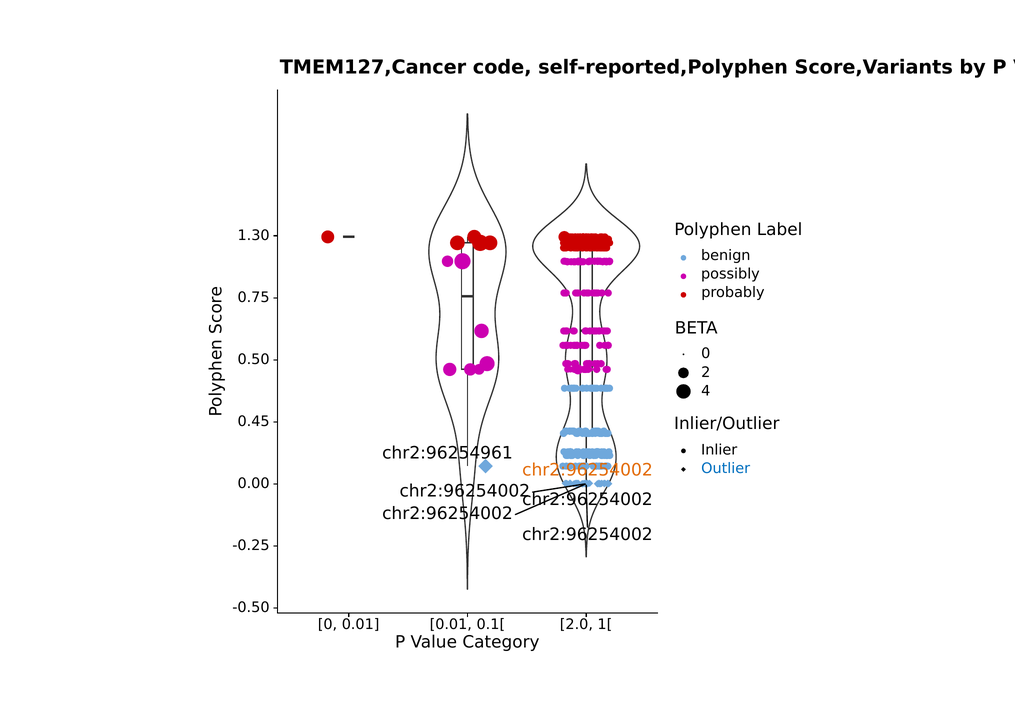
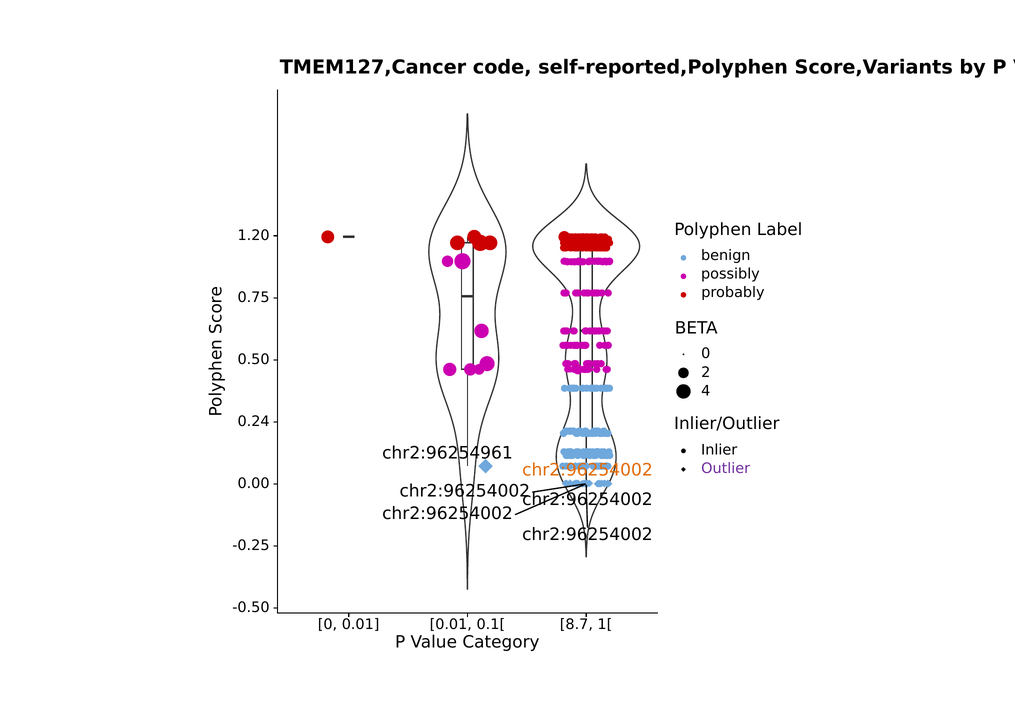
1.30: 1.30 -> 1.20 (254, 235)
0.45: 0.45 -> 0.24 (254, 421)
Outlier colour: blue -> purple (726, 468)
2.0: 2.0 -> 8.7 (576, 624)
